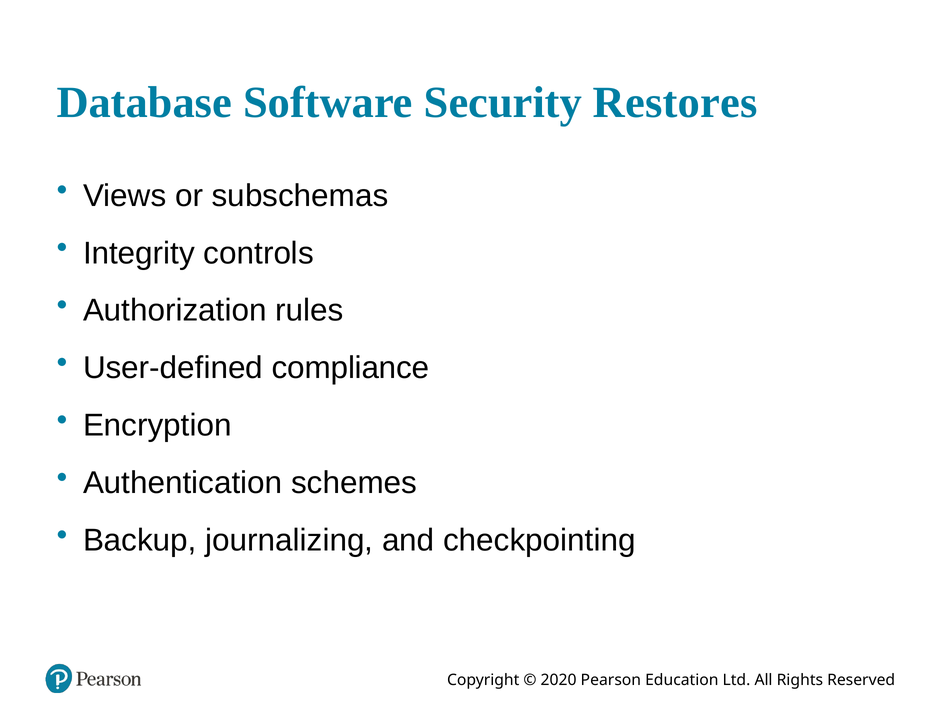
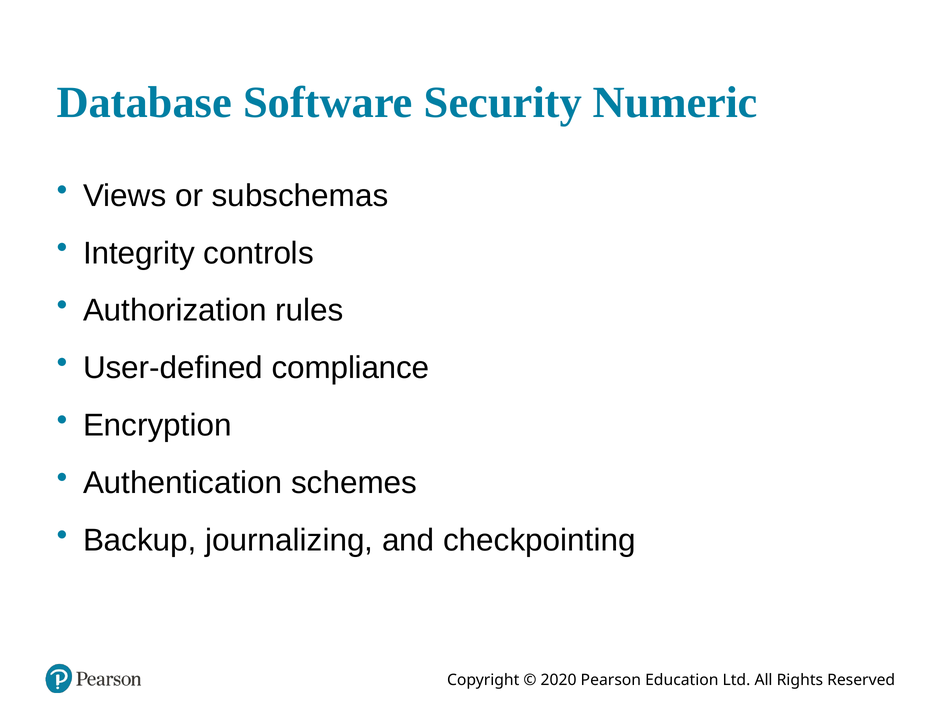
Restores: Restores -> Numeric (675, 102)
